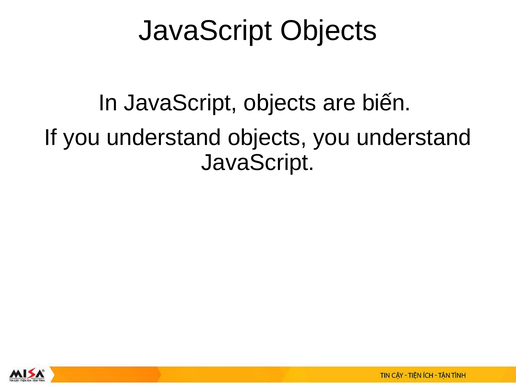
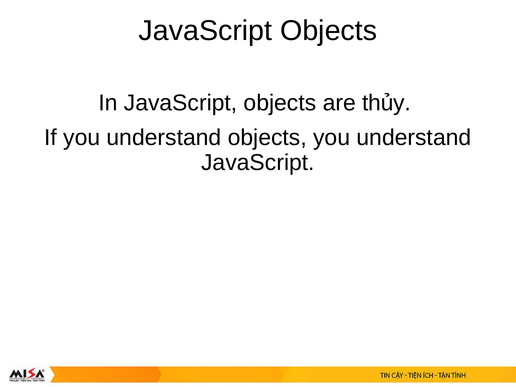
biến: biến -> thủy (387, 103)
